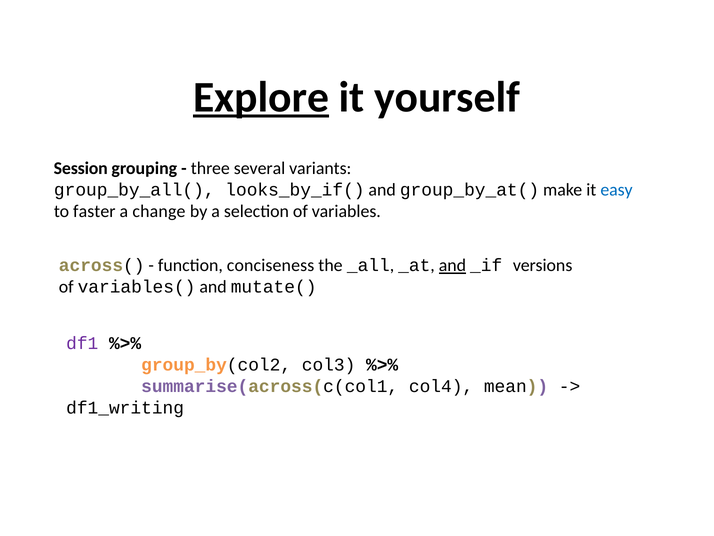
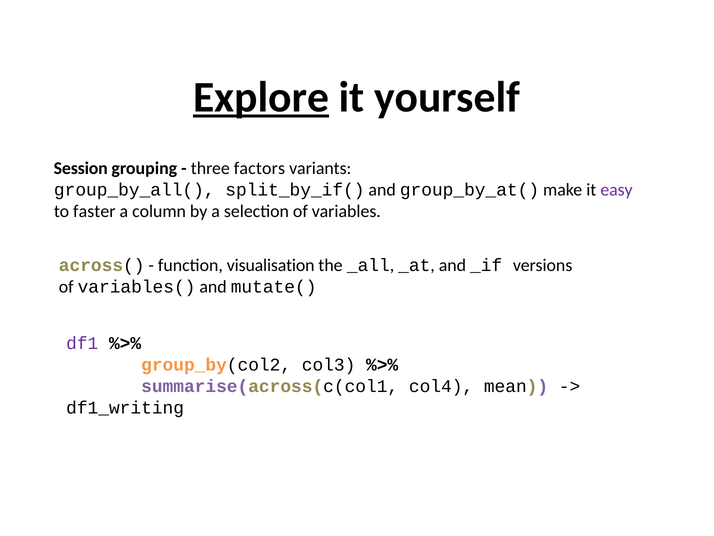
several: several -> factors (259, 168)
looks_by_if(: looks_by_if( -> split_by_if( (295, 190)
easy colour: blue -> purple (617, 190)
change: change -> column (159, 211)
conciseness: conciseness -> visualisation (271, 265)
and underline: present -> none (452, 265)
